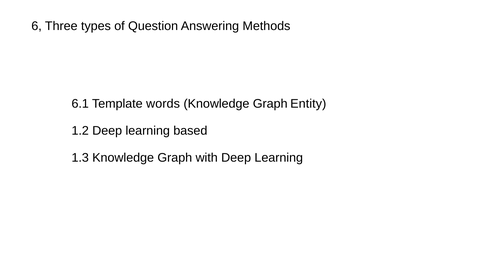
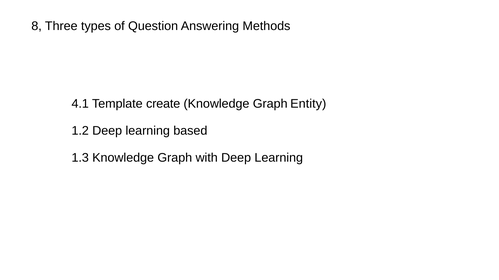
6: 6 -> 8 (37, 26)
6.1: 6.1 -> 4.1 (80, 104)
words: words -> create (163, 104)
